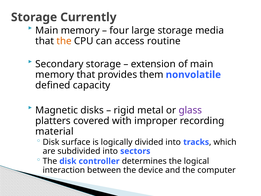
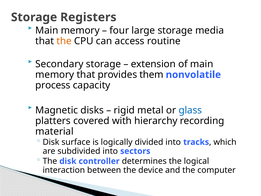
Currently: Currently -> Registers (88, 17)
defined: defined -> process (53, 85)
glass colour: purple -> blue (190, 110)
improper: improper -> hierarchy (156, 121)
